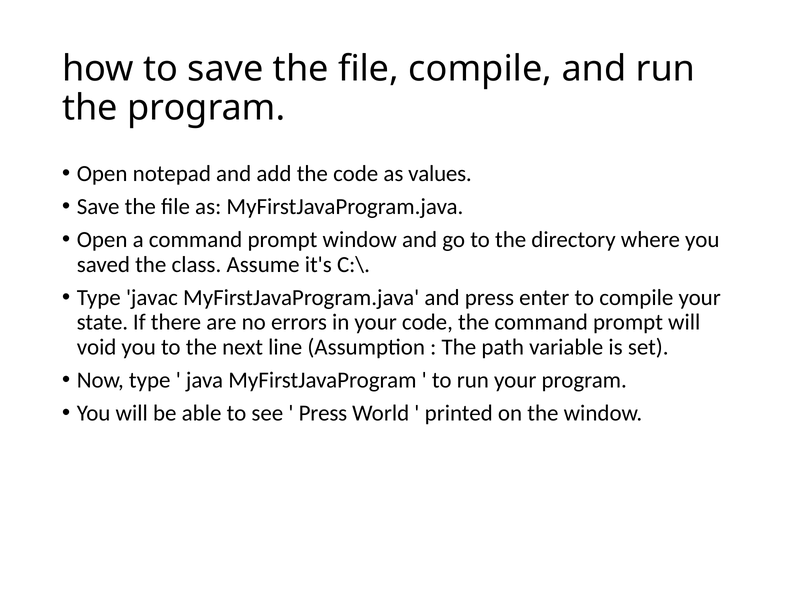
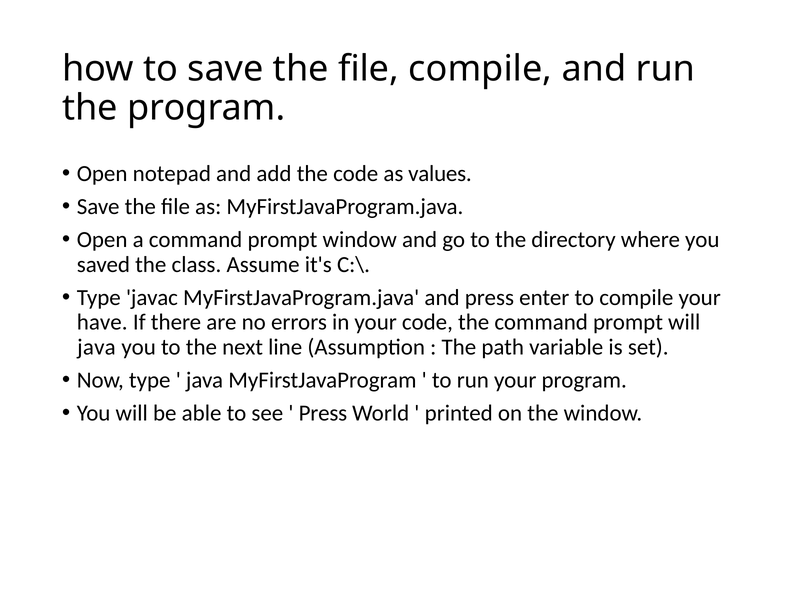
state: state -> have (102, 322)
void: void -> java (96, 347)
